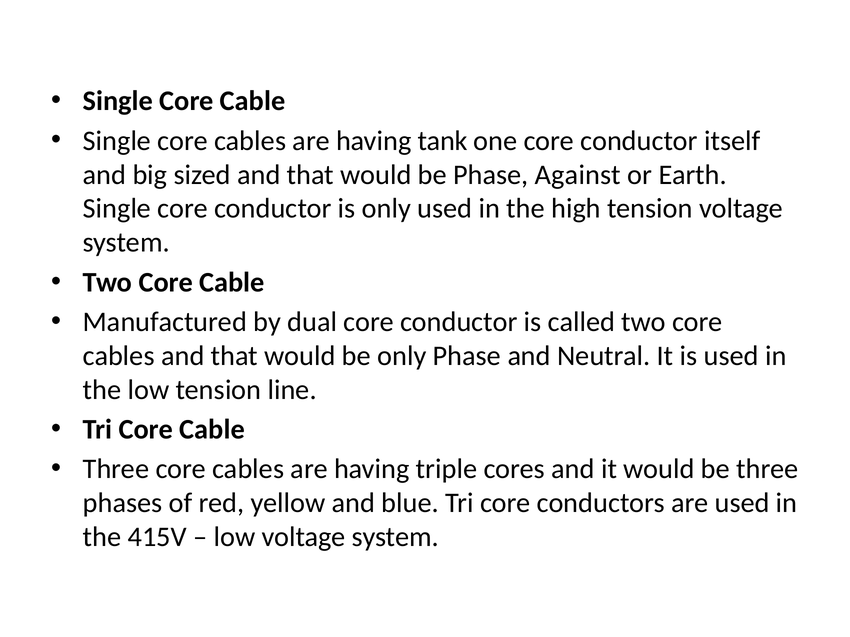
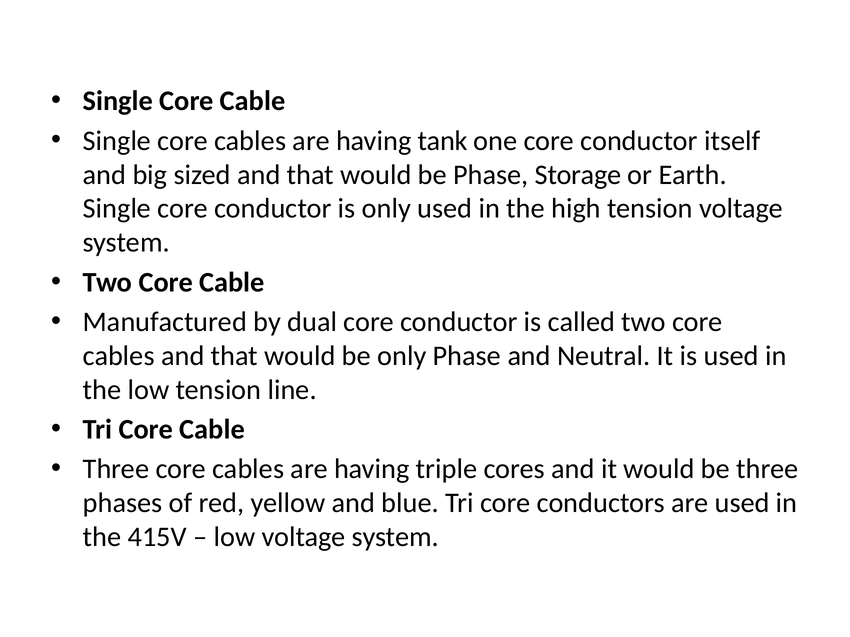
Against: Against -> Storage (578, 175)
